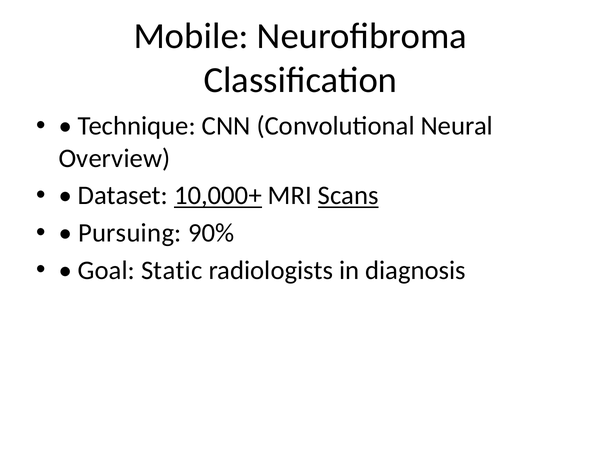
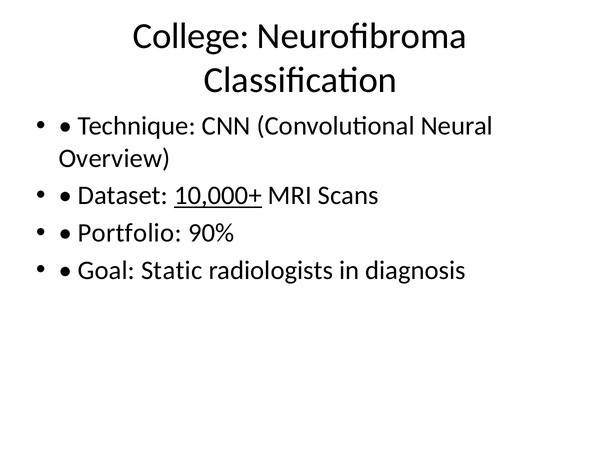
Mobile: Mobile -> College (191, 36)
Scans underline: present -> none (348, 196)
Pursuing: Pursuing -> Portfolio (130, 233)
